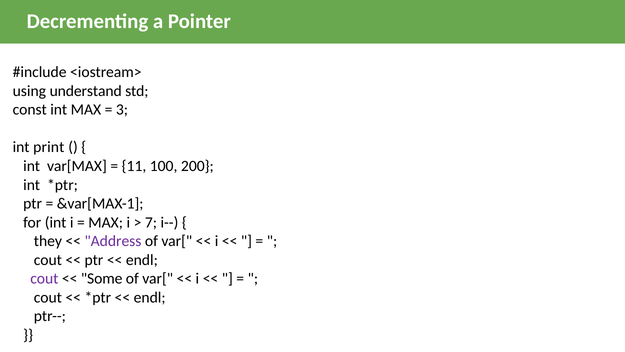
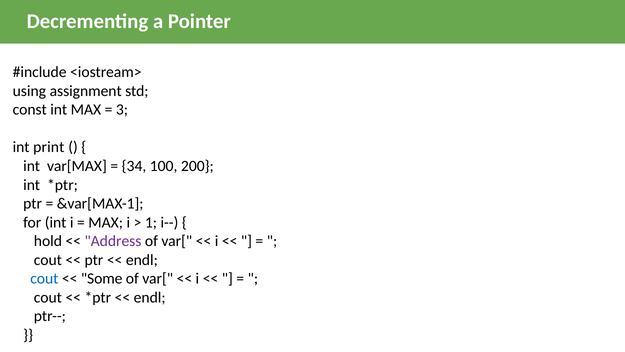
understand: understand -> assignment (86, 91)
11: 11 -> 34 (134, 166)
7: 7 -> 1 (151, 222)
they: they -> hold (48, 241)
cout colour: purple -> blue (44, 278)
